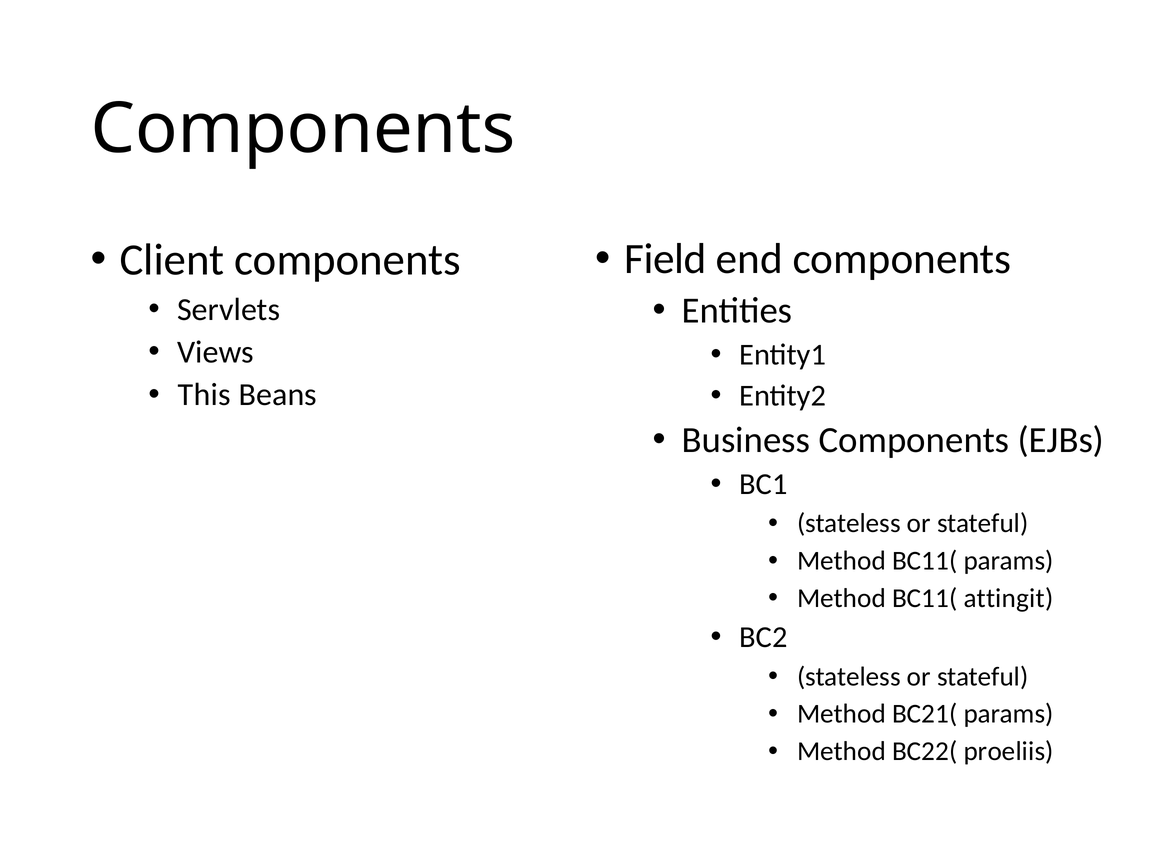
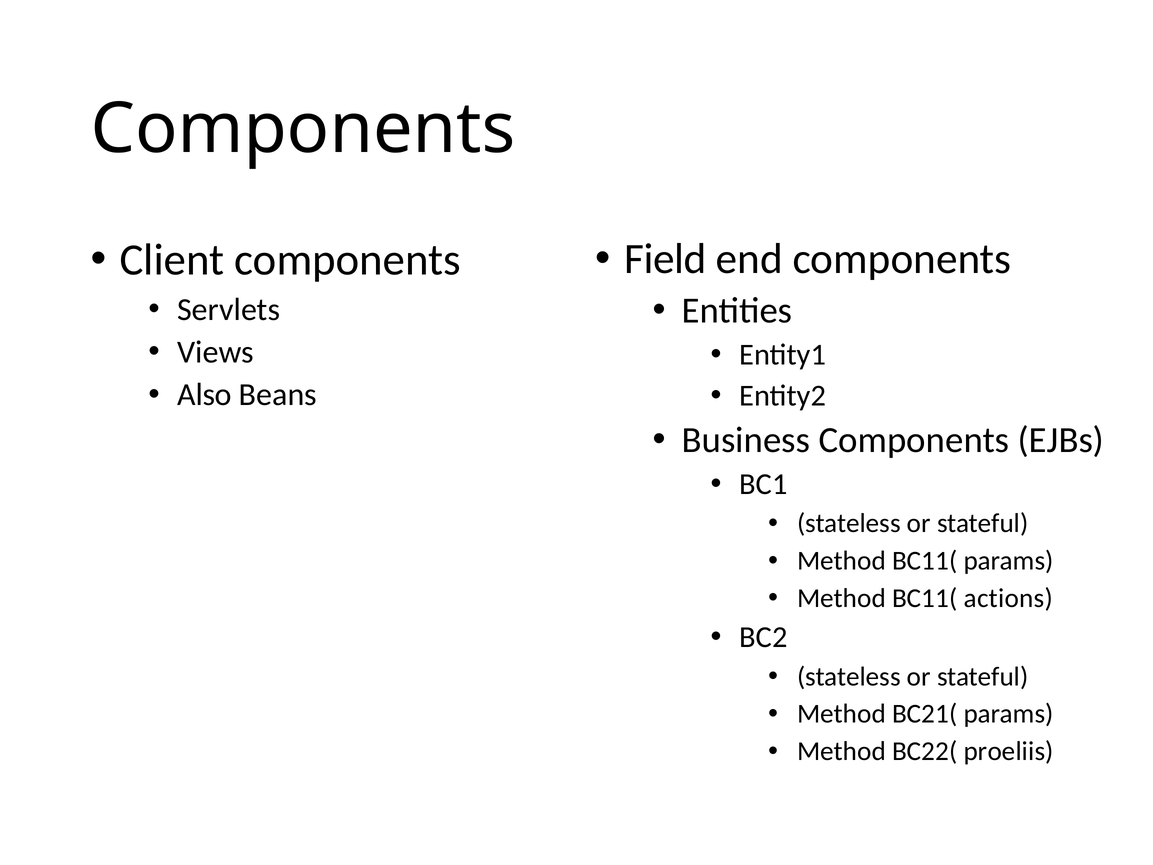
This: This -> Also (205, 395)
attingit: attingit -> actions (1008, 598)
